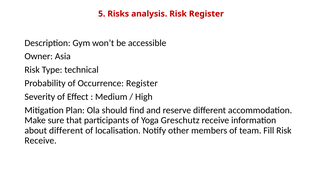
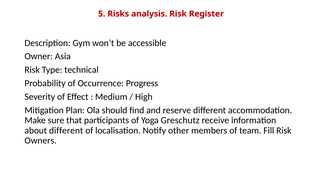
Occurrence Register: Register -> Progress (142, 83)
Receive: Receive -> Owners (41, 141)
